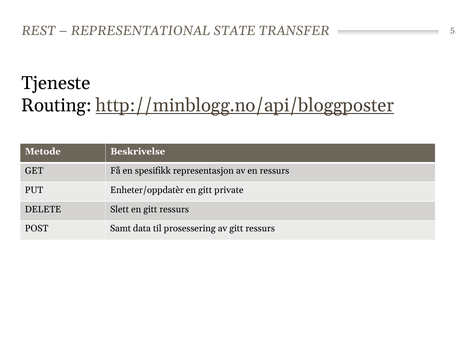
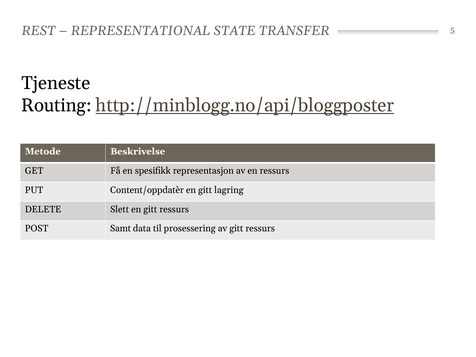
Enheter/oppdatèr: Enheter/oppdatèr -> Content/oppdatèr (147, 190)
private: private -> lagring (229, 190)
